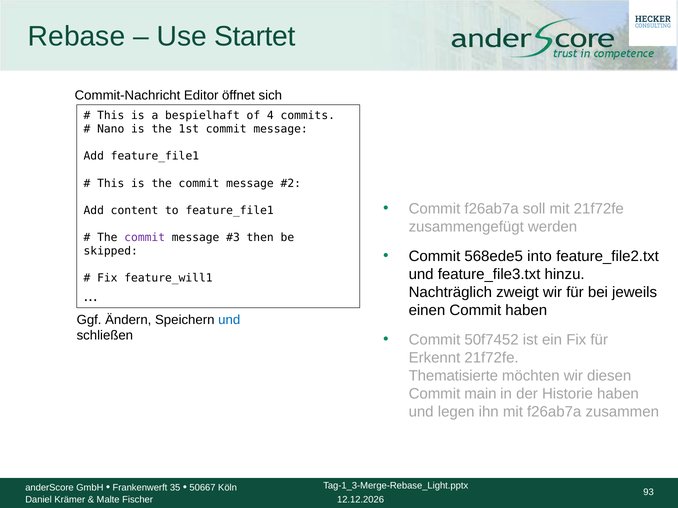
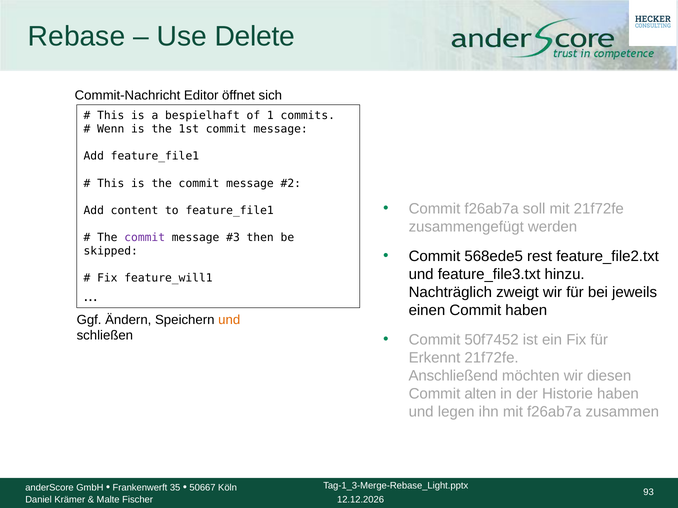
Startet: Startet -> Delete (255, 37)
4: 4 -> 1 (270, 116)
Nano: Nano -> Wenn (111, 129)
into: into -> rest (540, 256)
und colour: blue -> orange (229, 320)
Thematisierte: Thematisierte -> Anschließend (453, 376)
main: main -> alten (480, 394)
